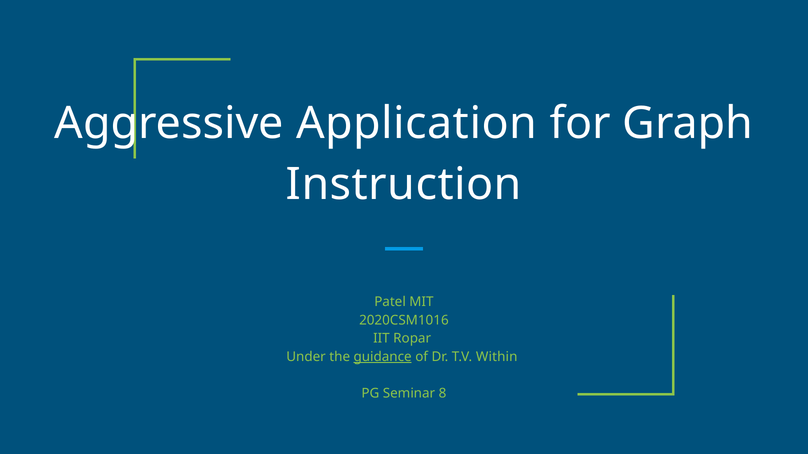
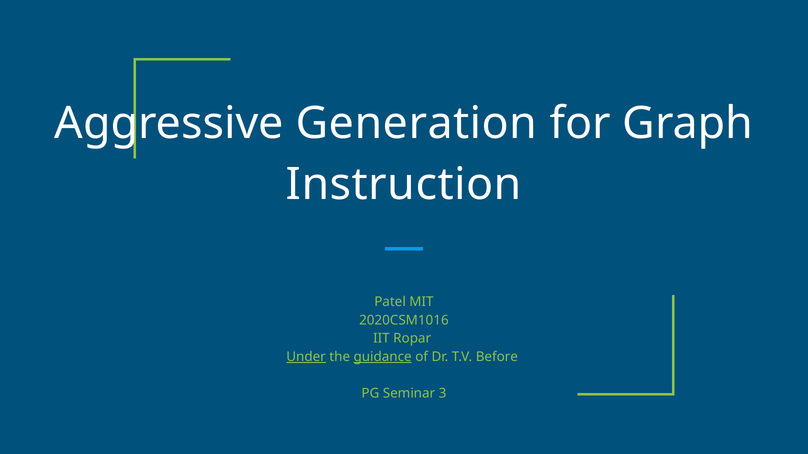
Application: Application -> Generation (416, 124)
Under underline: none -> present (306, 357)
Within: Within -> Before (497, 357)
8: 8 -> 3 (443, 394)
